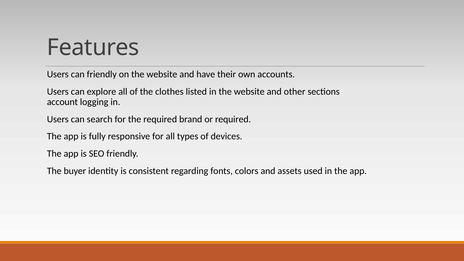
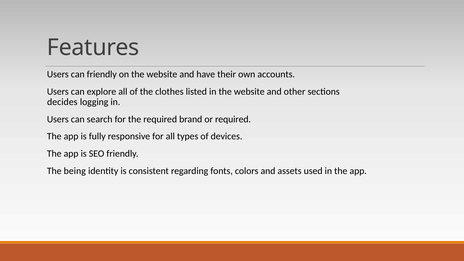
account: account -> decides (62, 102)
buyer: buyer -> being (75, 171)
